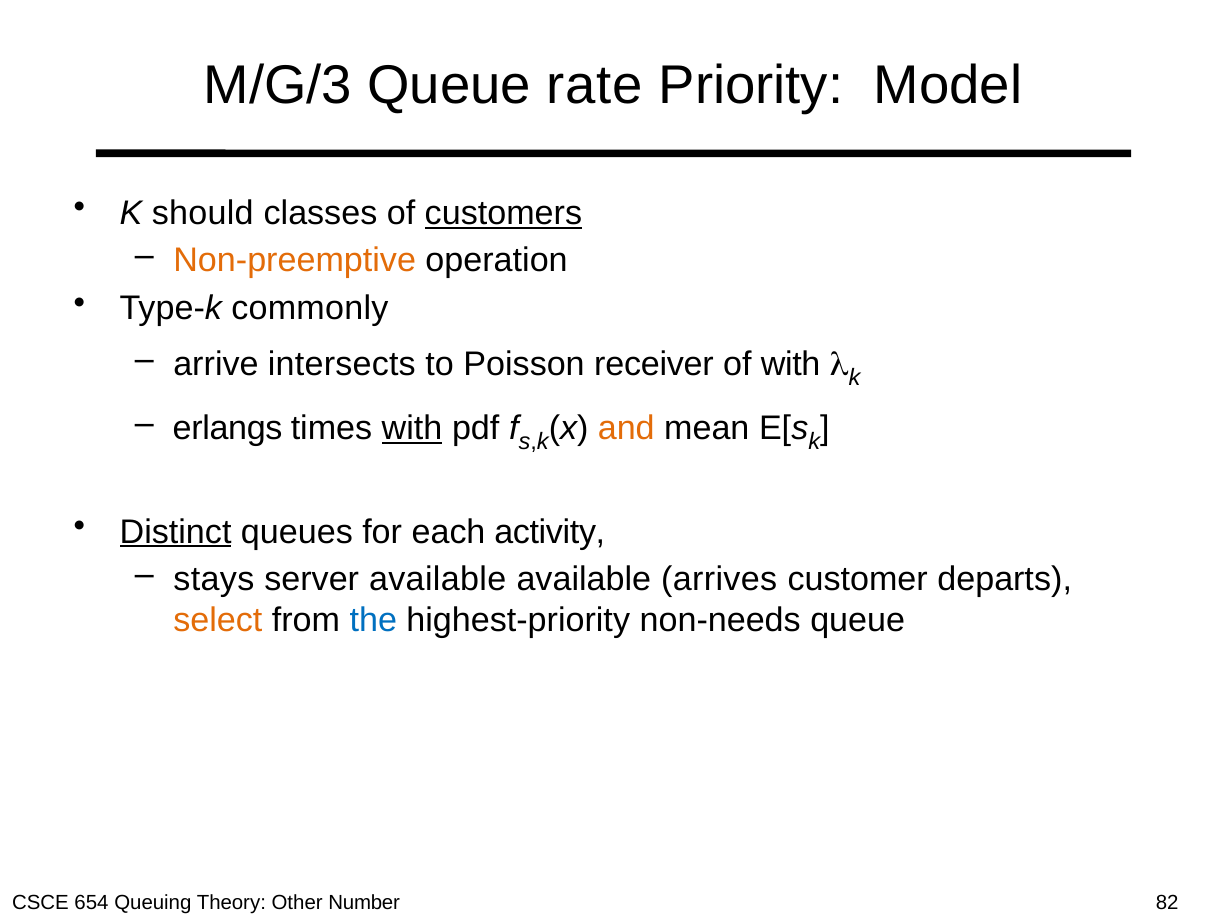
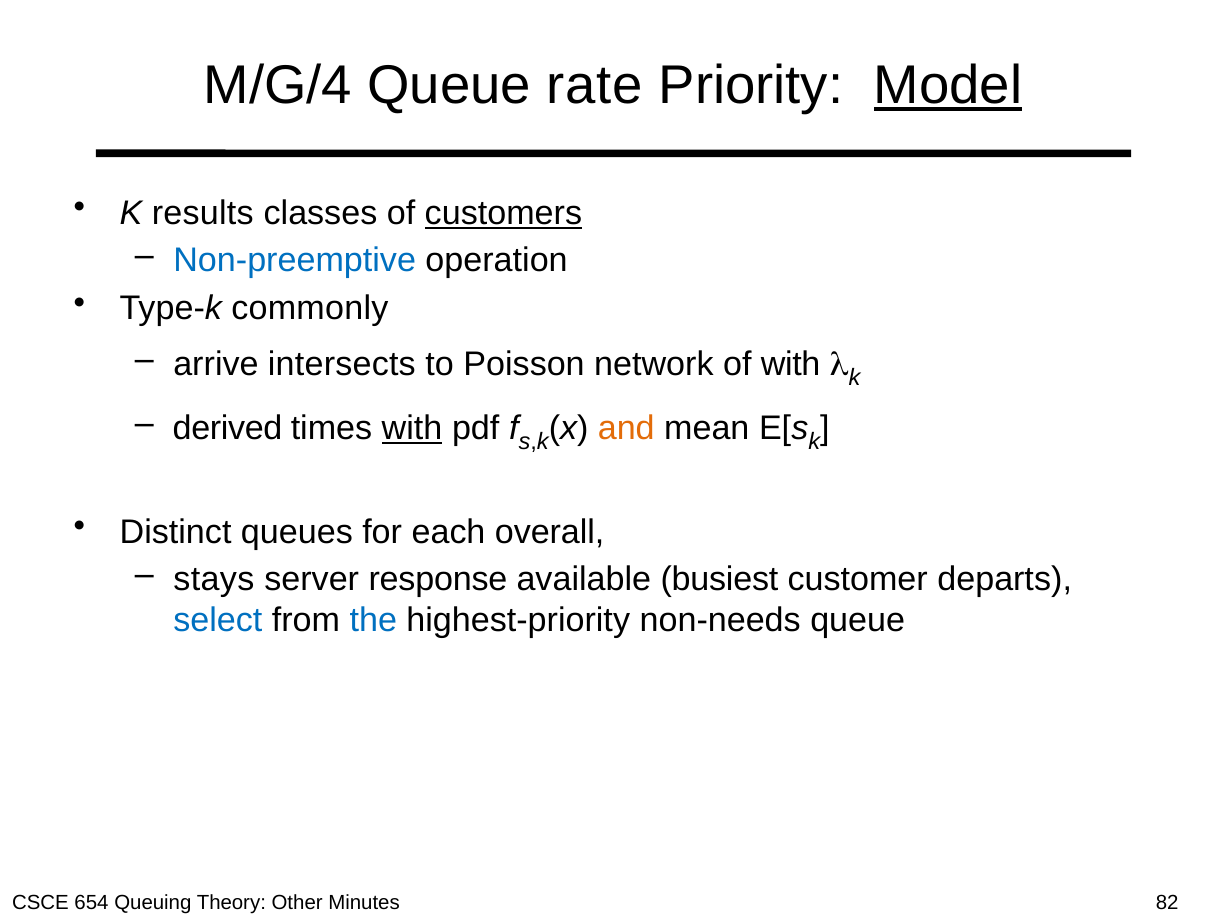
M/G/3: M/G/3 -> M/G/4 (278, 86)
Model underline: none -> present (948, 86)
should: should -> results (203, 213)
Non-preemptive colour: orange -> blue (295, 261)
receiver: receiver -> network (654, 364)
erlangs: erlangs -> derived (228, 428)
Distinct underline: present -> none (176, 532)
activity: activity -> overall (550, 532)
server available: available -> response (438, 580)
arrives: arrives -> busiest (719, 580)
select colour: orange -> blue (218, 621)
Number: Number -> Minutes (364, 903)
